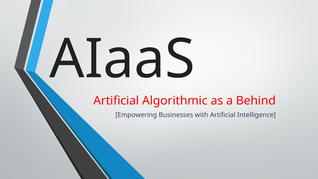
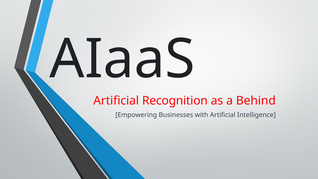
Algorithmic: Algorithmic -> Recognition (175, 101)
